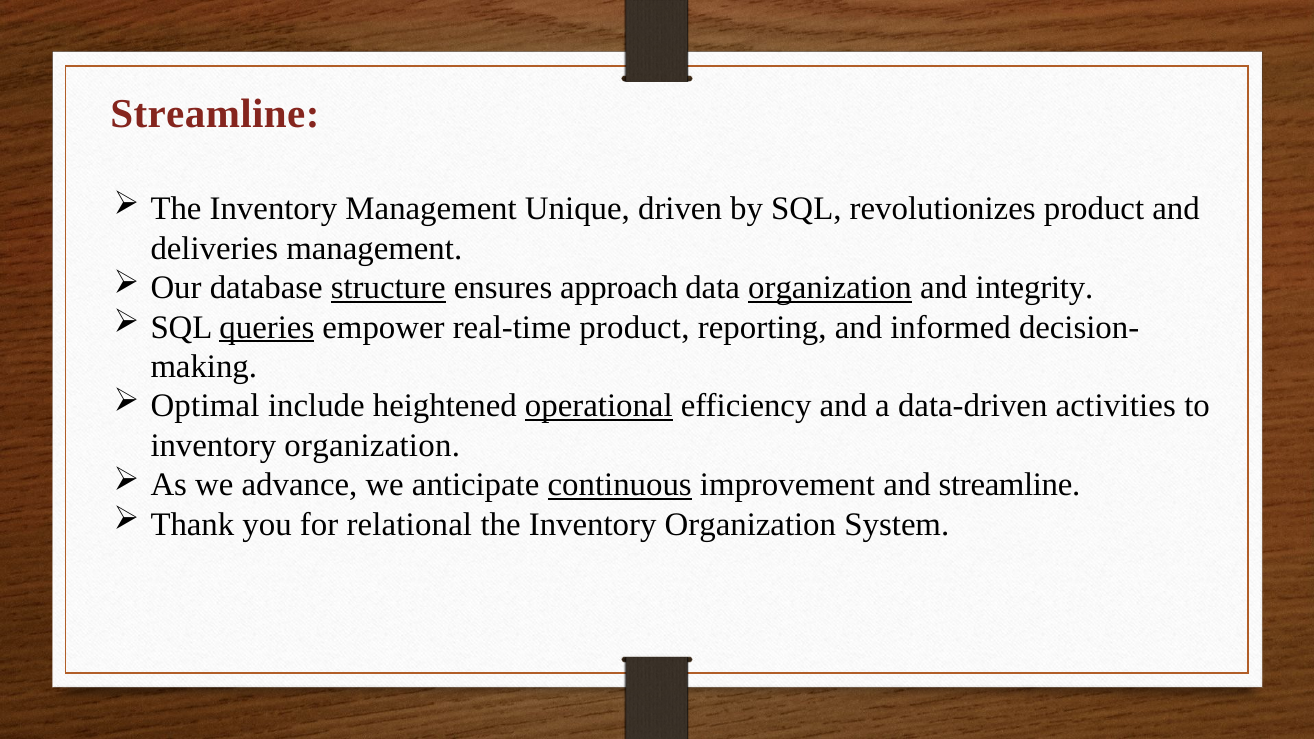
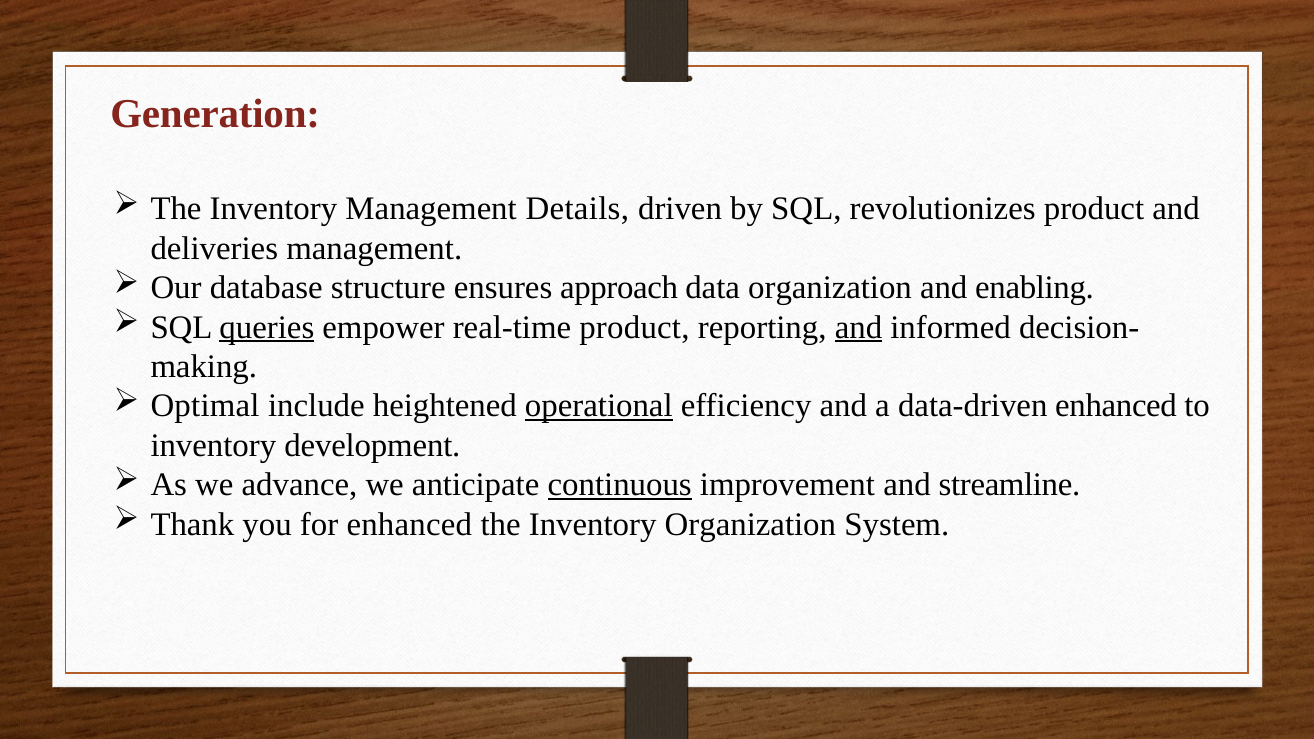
Streamline: Streamline -> Generation (215, 114)
Unique: Unique -> Details (577, 209)
structure underline: present -> none (388, 288)
organization underline: present -> none (830, 288)
integrity: integrity -> enabling (1035, 288)
and underline: none -> present (858, 327)
data-driven activities: activities -> enhanced (1116, 406)
organization: organization -> development (372, 446)
for relational: relational -> enhanced (409, 524)
